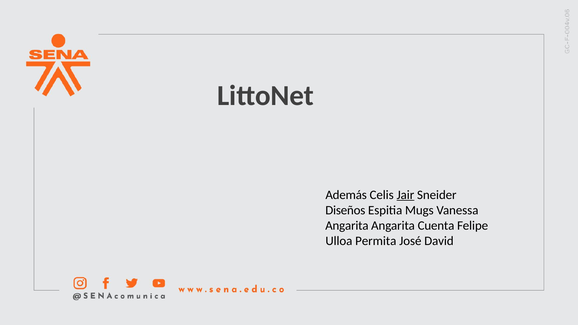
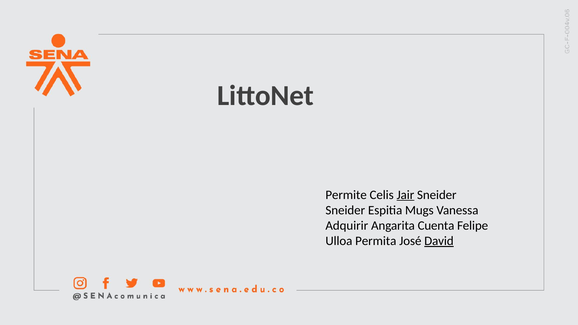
Además: Además -> Permite (346, 195)
Diseños: Diseños -> Sneider (345, 210)
Angarita: Angarita -> Adquirir (347, 226)
David underline: none -> present (439, 241)
